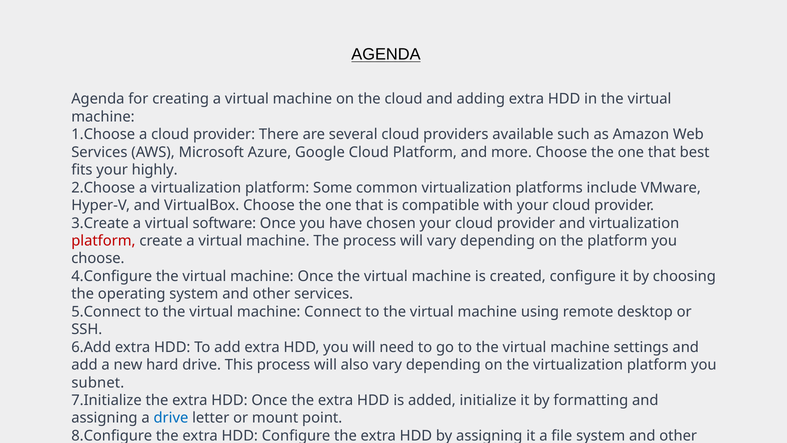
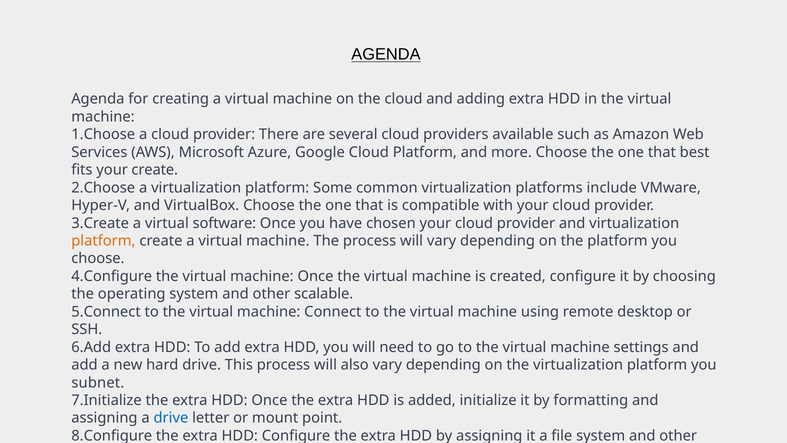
your highly: highly -> create (155, 170)
platform colour: red -> orange (103, 241)
other services: services -> scalable (324, 294)
